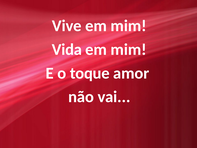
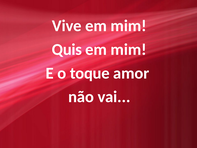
Vida: Vida -> Quis (67, 49)
